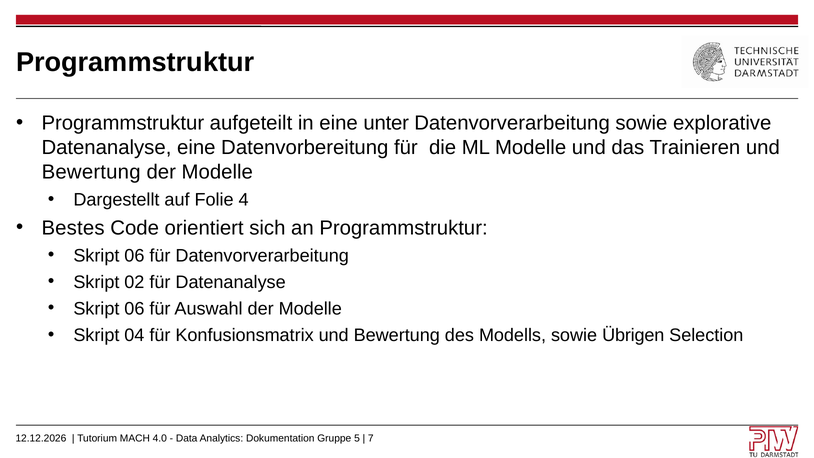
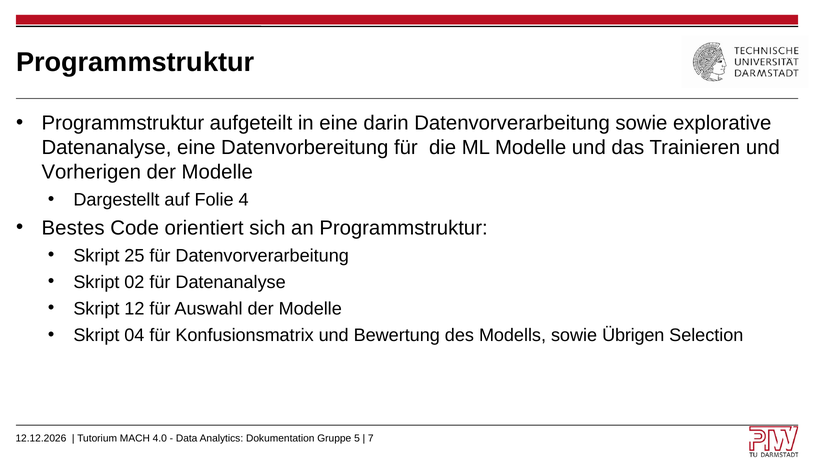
unter: unter -> darin (386, 123)
Bewertung: Bewertung -> Vorherigen (91, 172)
06: 06 -> 25 (134, 256)
06: 06 -> 12 (134, 309)
